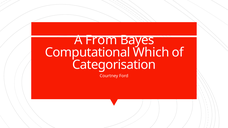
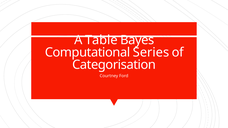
From: From -> Table (101, 40)
Which: Which -> Series (151, 53)
